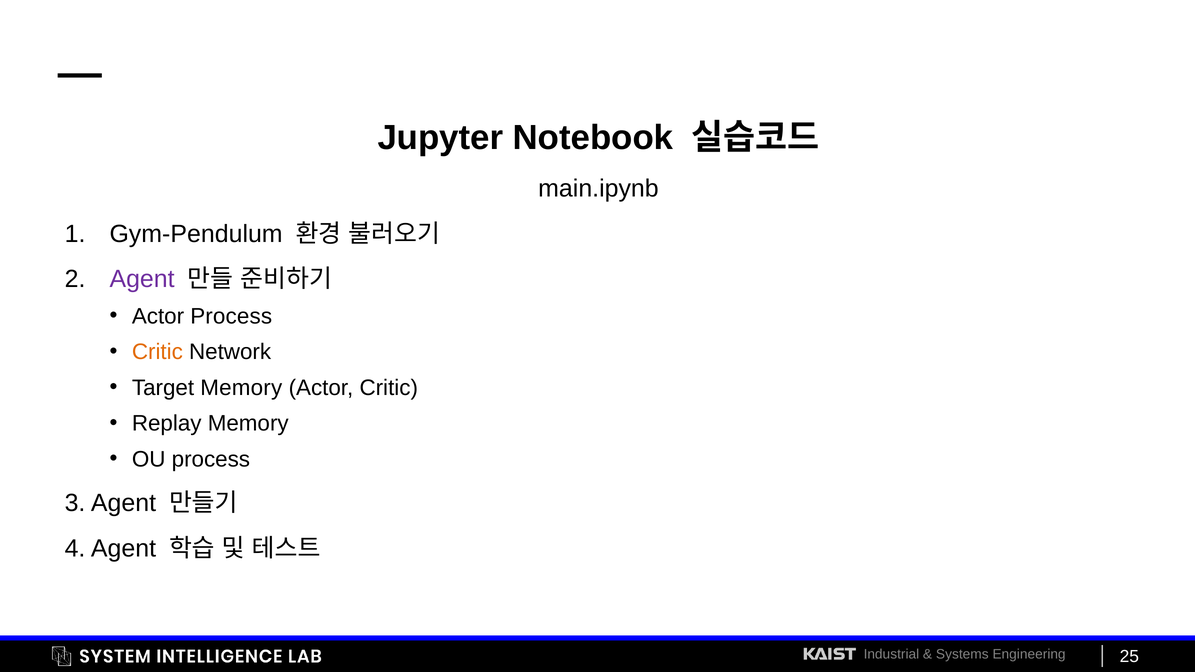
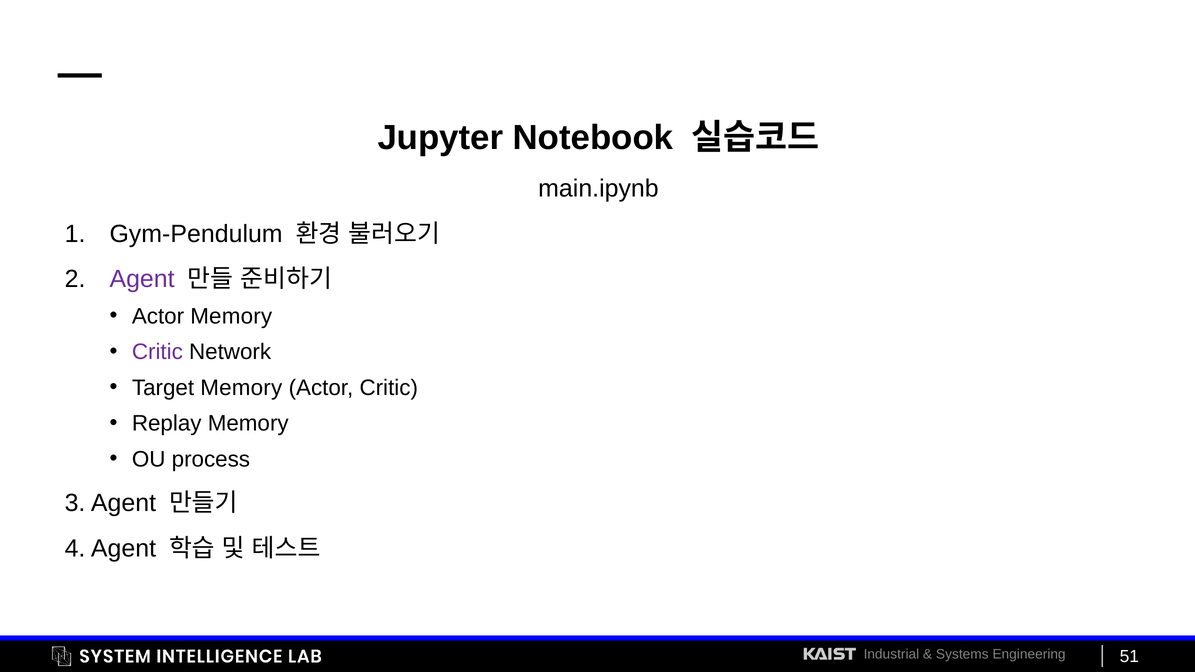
Actor Process: Process -> Memory (231, 316)
Critic colour: orange -> purple (157, 352)
25: 25 -> 51 (1129, 657)
